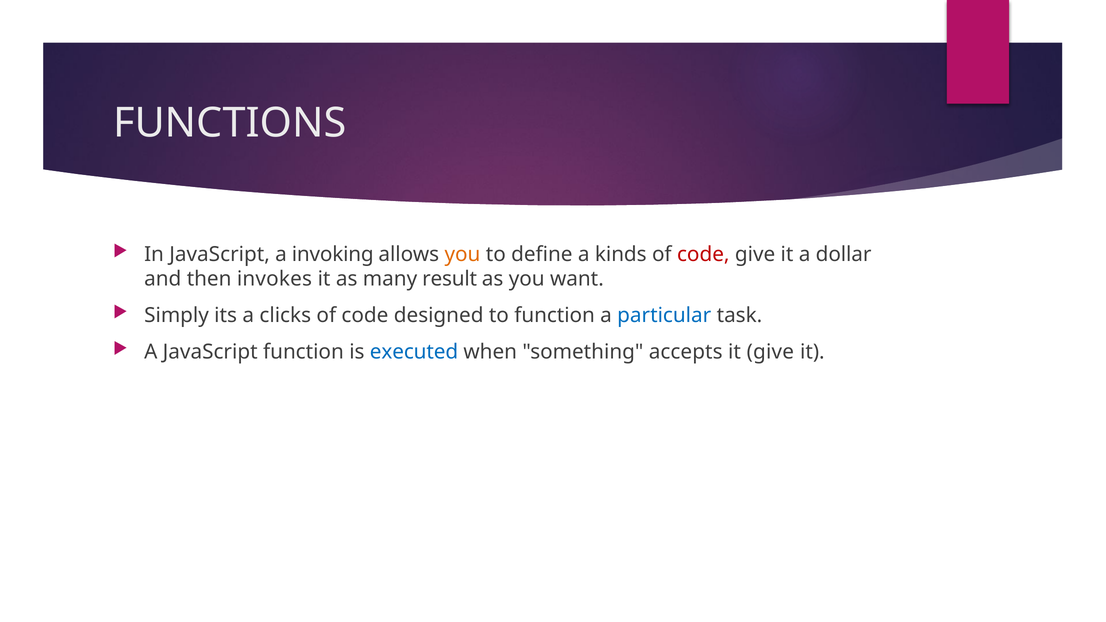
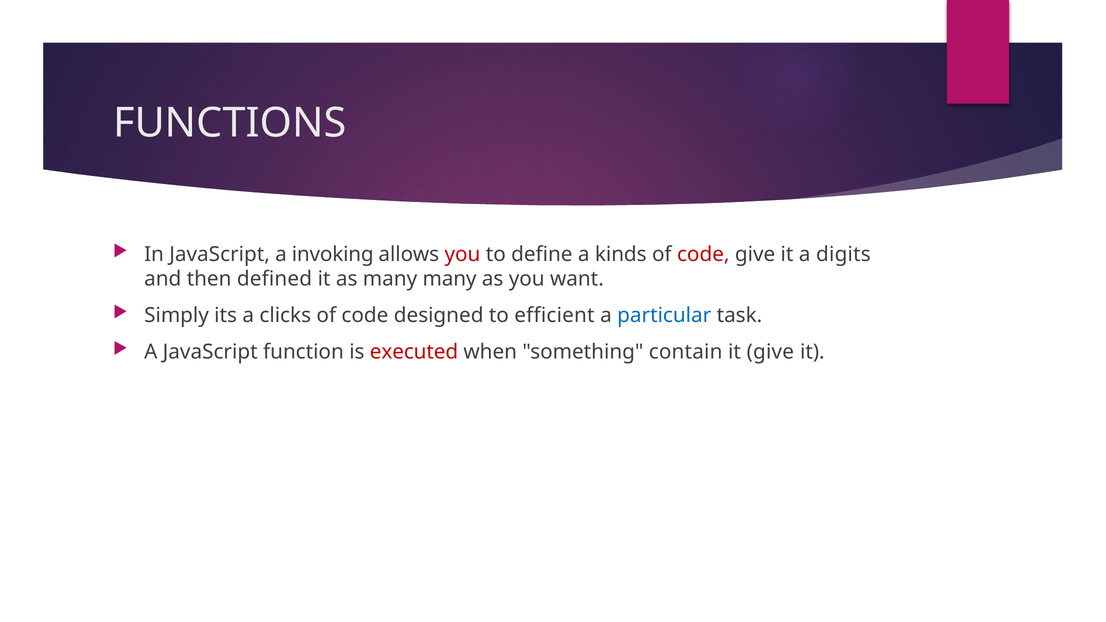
you colour: orange -> red (462, 254)
dollar: dollar -> digits (843, 254)
invokes: invokes -> defined (274, 279)
many result: result -> many (450, 279)
to function: function -> efficient (554, 316)
executed colour: blue -> red (414, 352)
accepts: accepts -> contain (686, 352)
